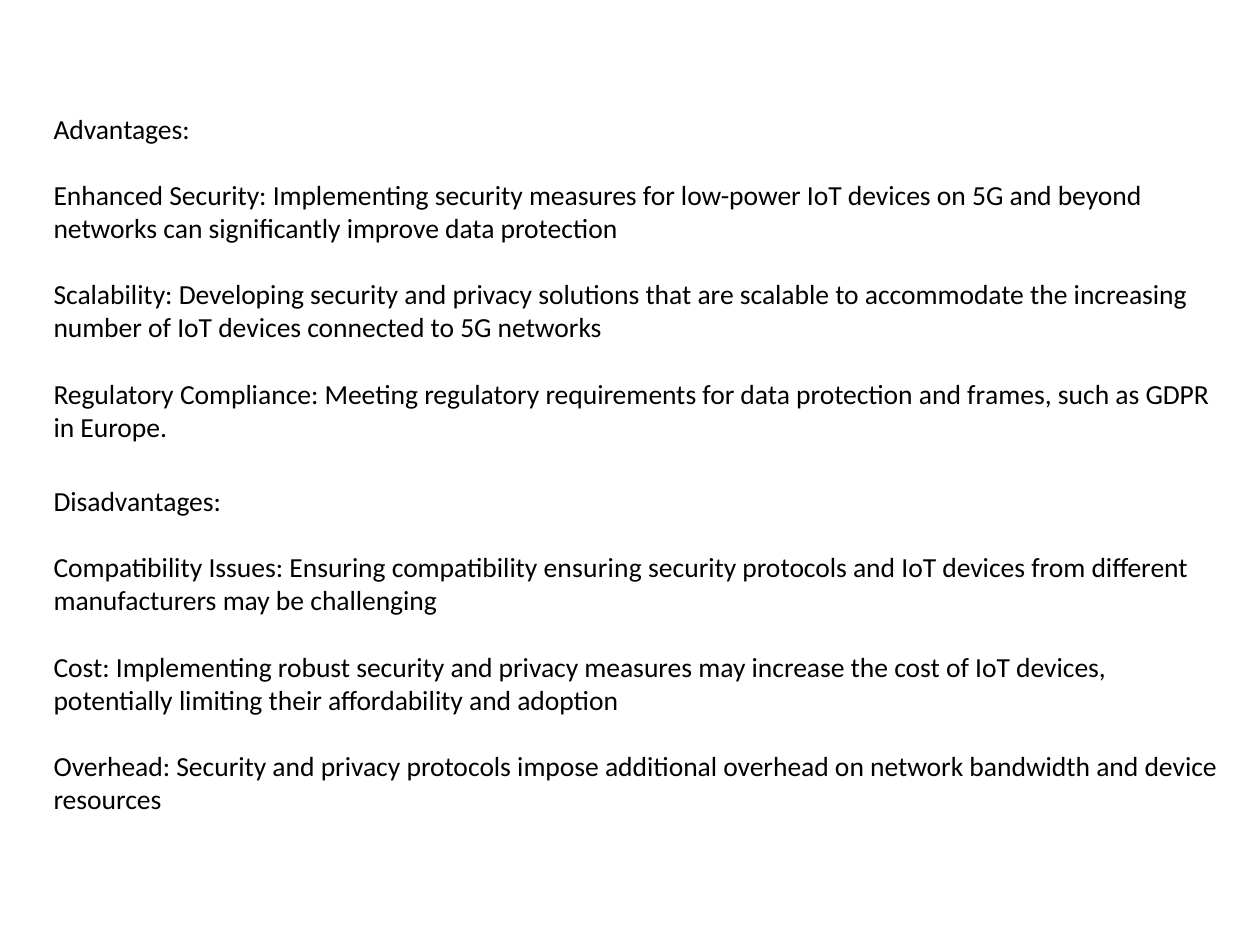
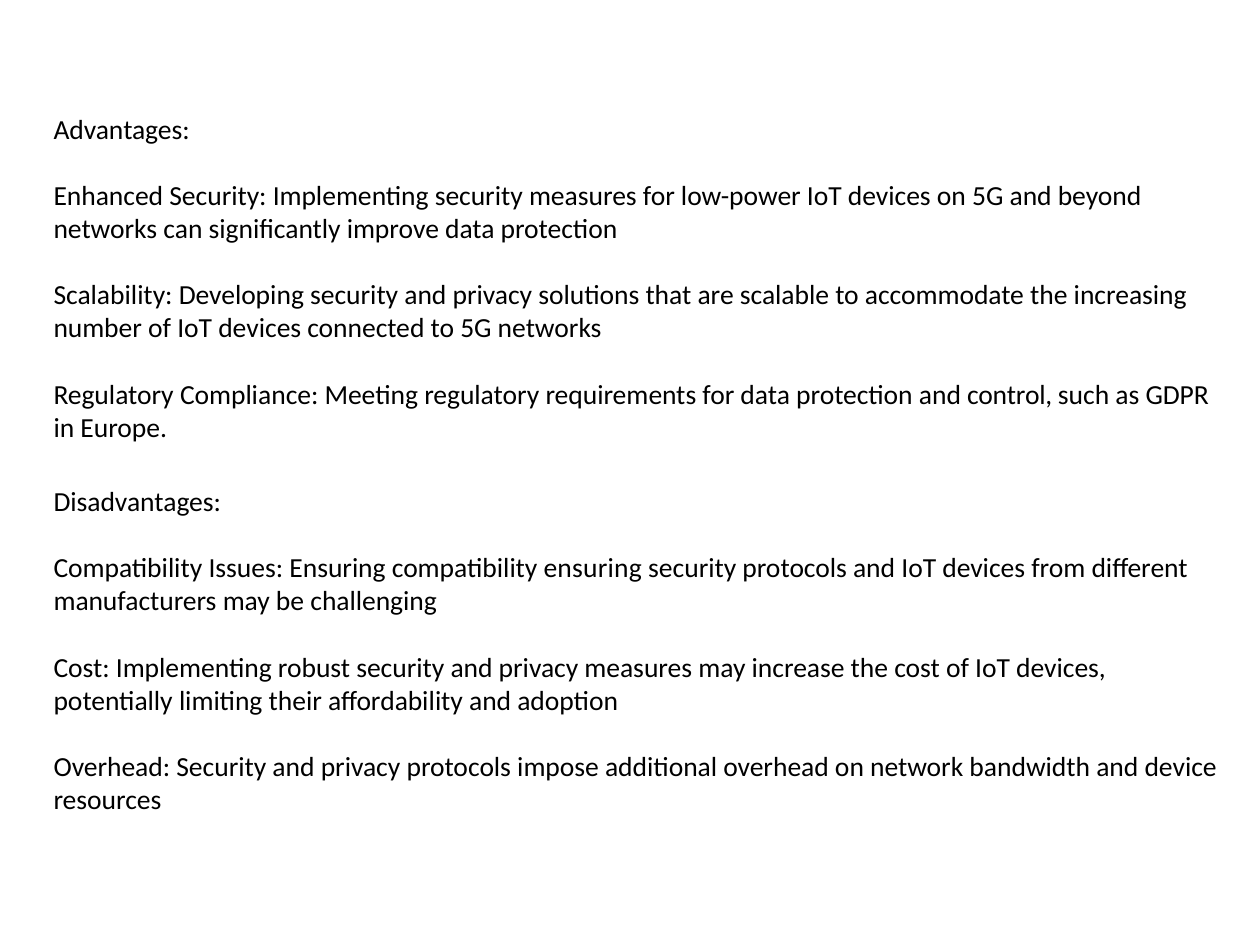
frames: frames -> control (1010, 395)
